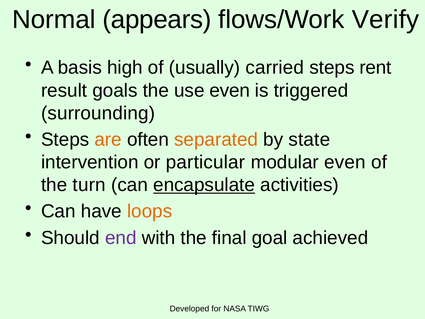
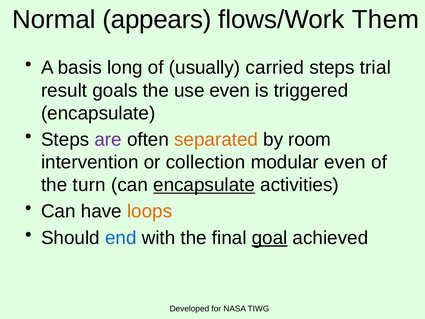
Verify: Verify -> Them (385, 20)
high: high -> long (125, 68)
rent: rent -> trial (375, 68)
surrounding: surrounding -> encapsulate (98, 113)
are colour: orange -> purple (108, 139)
state: state -> room (310, 139)
particular: particular -> collection (206, 162)
end colour: purple -> blue (121, 238)
goal underline: none -> present (270, 238)
